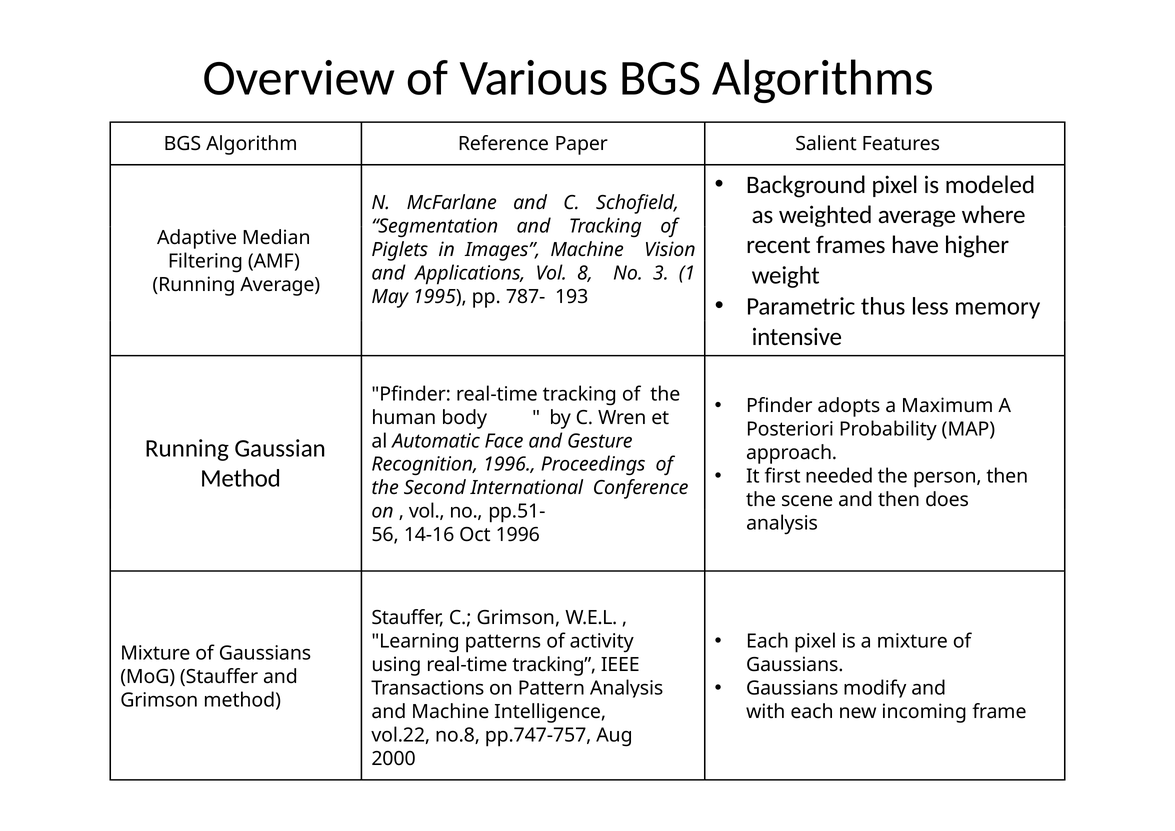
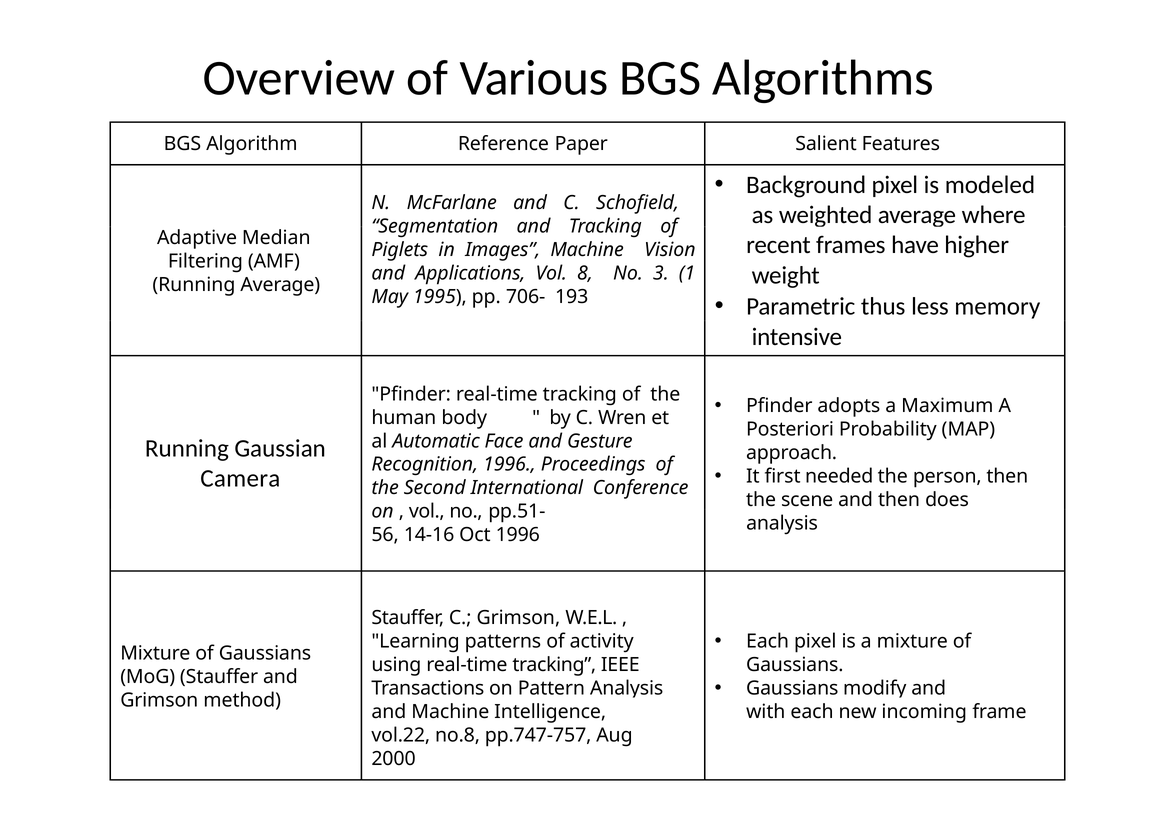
787-: 787- -> 706- (526, 297)
Method: Method -> Camera (240, 478)
